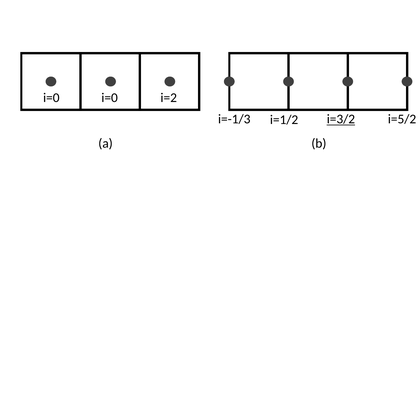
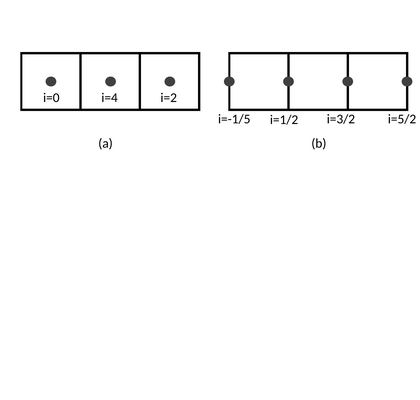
i=0 i=0: i=0 -> i=4 (110, 98)
i=-1/3: i=-1/3 -> i=-1/5 (234, 119)
i=3/2 underline: present -> none (341, 119)
